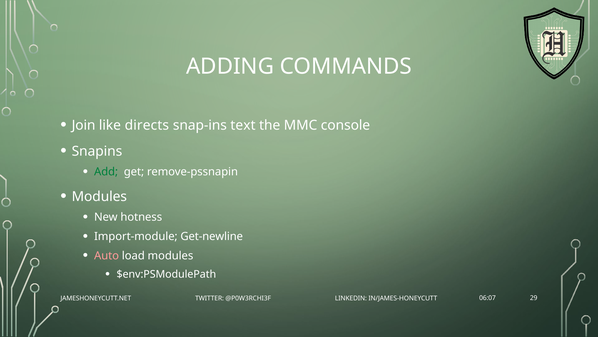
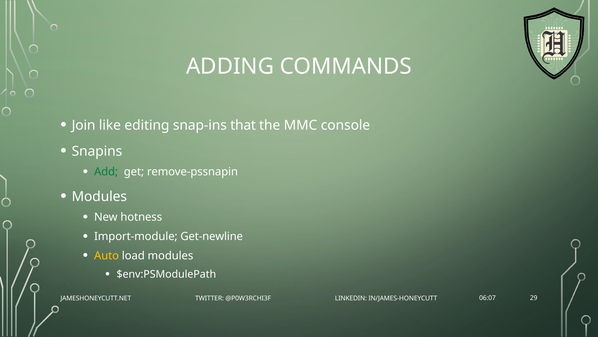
directs: directs -> editing (147, 125)
text: text -> that (243, 125)
Auto colour: pink -> yellow (107, 255)
